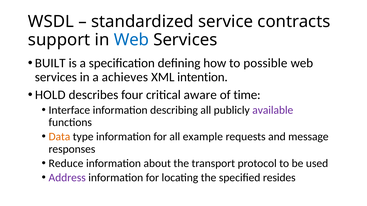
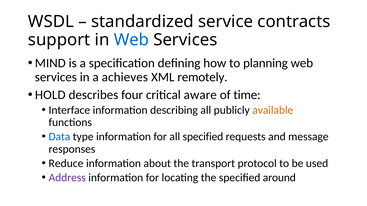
BUILT: BUILT -> MIND (50, 63)
possible: possible -> planning (265, 63)
intention: intention -> remotely (202, 77)
available colour: purple -> orange (273, 110)
Data colour: orange -> blue (59, 137)
all example: example -> specified (203, 137)
resides: resides -> around (279, 178)
